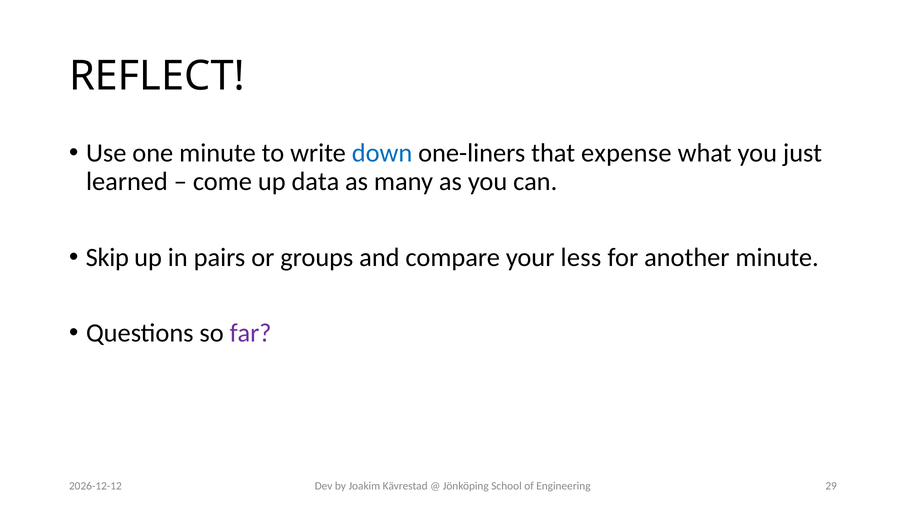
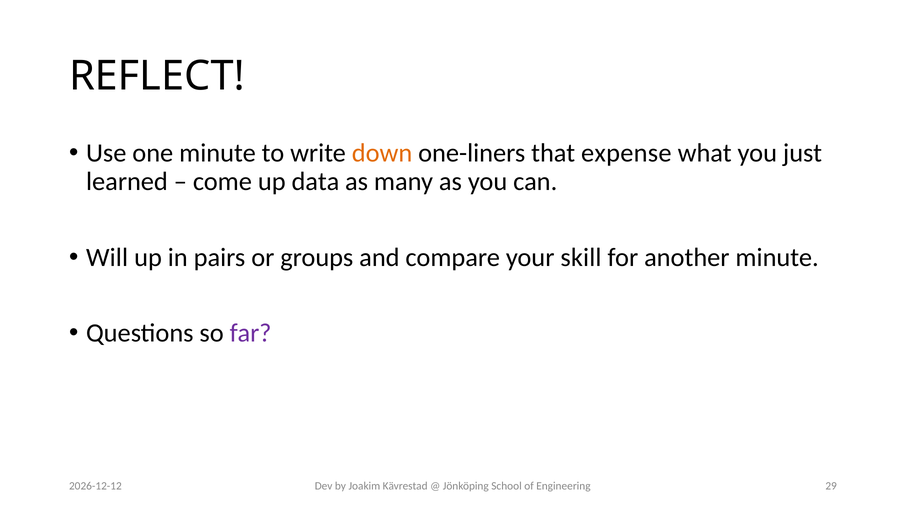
down colour: blue -> orange (382, 153)
Skip: Skip -> Will (107, 258)
less: less -> skill (581, 258)
